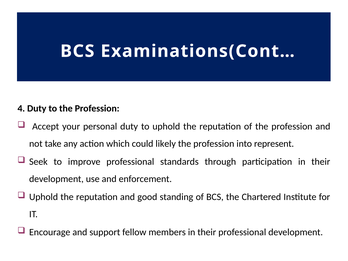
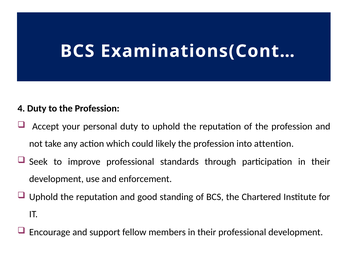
represent: represent -> attention (274, 144)
